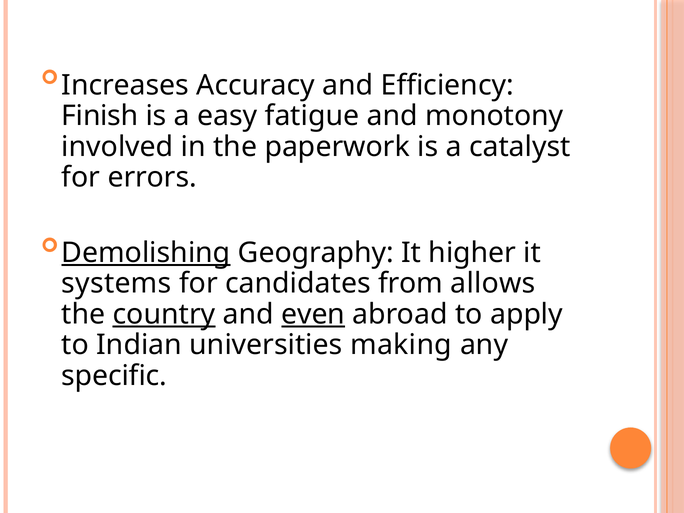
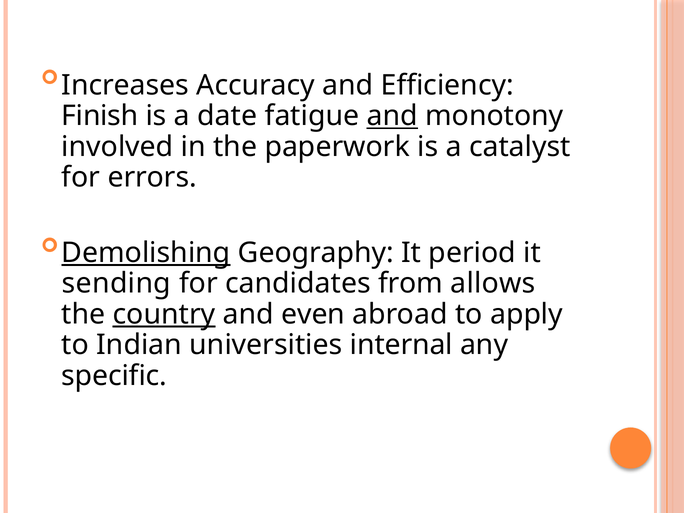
easy: easy -> date (227, 116)
and underline: none -> present (392, 116)
higher: higher -> period (472, 253)
systems: systems -> sending (116, 283)
even underline: present -> none (313, 314)
making: making -> internal (401, 345)
